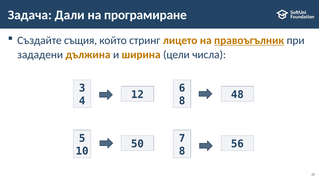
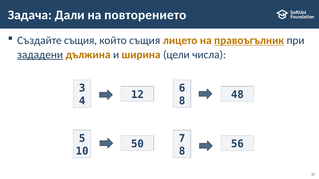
програмиране: програмиране -> повторението (145, 15)
който стринг: стринг -> същия (145, 40)
зададени underline: none -> present (40, 55)
